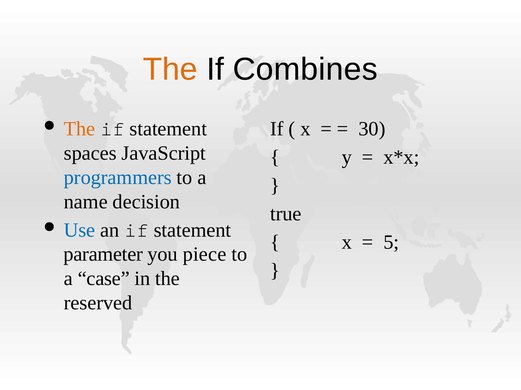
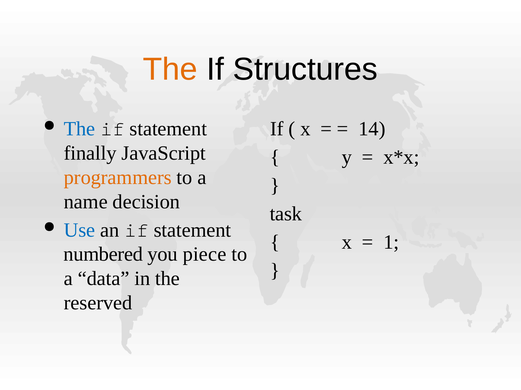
Combines: Combines -> Structures (305, 70)
30: 30 -> 14 (372, 129)
The colour: orange -> blue (80, 129)
spaces: spaces -> finally (90, 153)
programmers colour: blue -> orange (118, 178)
true: true -> task (286, 214)
5: 5 -> 1 (391, 243)
parameter: parameter -> numbered (103, 255)
case: case -> data (104, 279)
